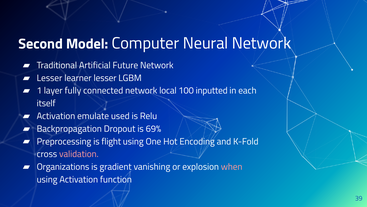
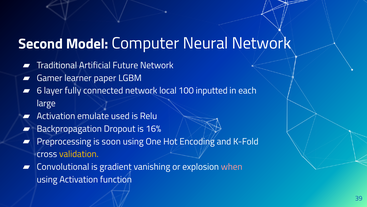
Lesser: Lesser -> Gamer (50, 78)
learner lesser: lesser -> paper (105, 78)
1: 1 -> 6 (39, 90)
itself: itself -> large (46, 103)
69%: 69% -> 16% (153, 128)
flight: flight -> soon (111, 141)
validation colour: pink -> yellow (79, 154)
Organizations: Organizations -> Convolutional (63, 166)
